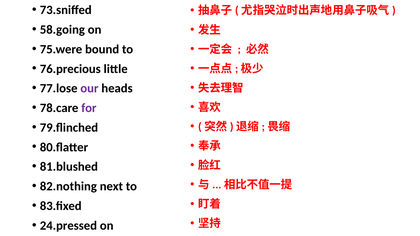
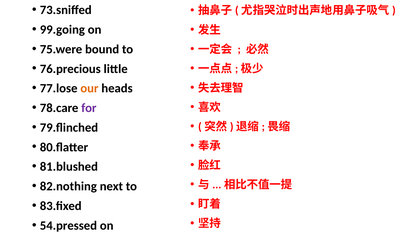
58.going: 58.going -> 99.going (62, 30)
our colour: purple -> orange (89, 89)
24.pressed: 24.pressed -> 54.pressed (68, 226)
